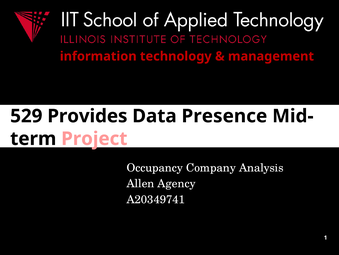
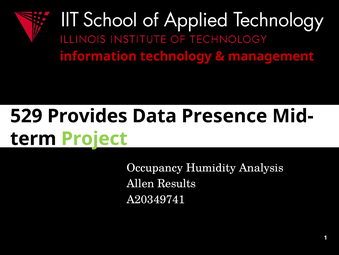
Project colour: pink -> light green (94, 138)
Company: Company -> Humidity (211, 167)
Agency: Agency -> Results (177, 183)
